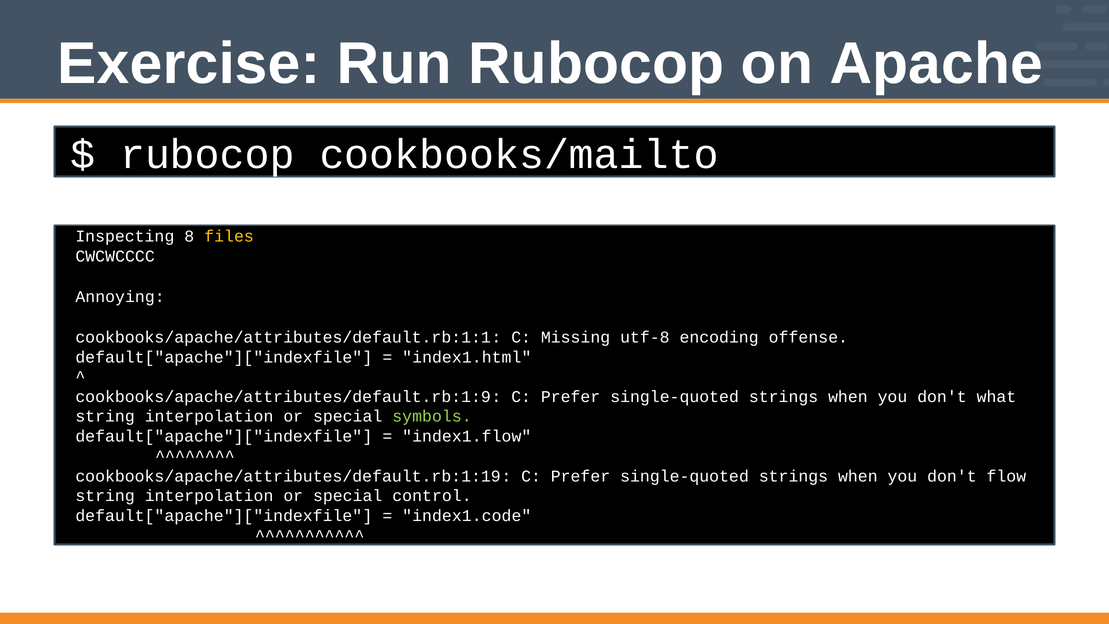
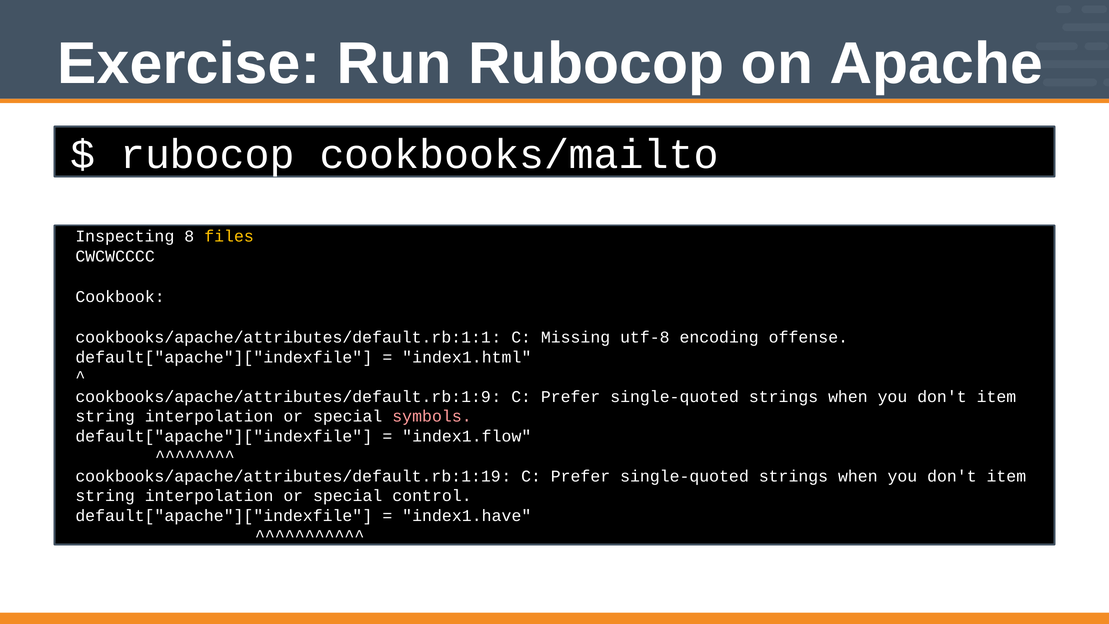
Annoying: Annoying -> Cookbook (120, 297)
what: what -> item (996, 397)
symbols colour: light green -> pink (432, 416)
flow: flow -> item (1006, 476)
index1.code: index1.code -> index1.have (467, 516)
